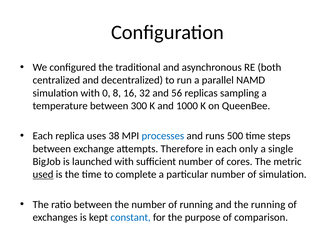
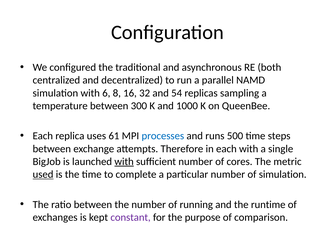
0: 0 -> 6 (106, 93)
56: 56 -> 54 (177, 93)
38: 38 -> 61 (114, 136)
each only: only -> with (249, 149)
with underline: none -> present (124, 162)
the running: running -> runtime (268, 205)
constant colour: blue -> purple (131, 218)
